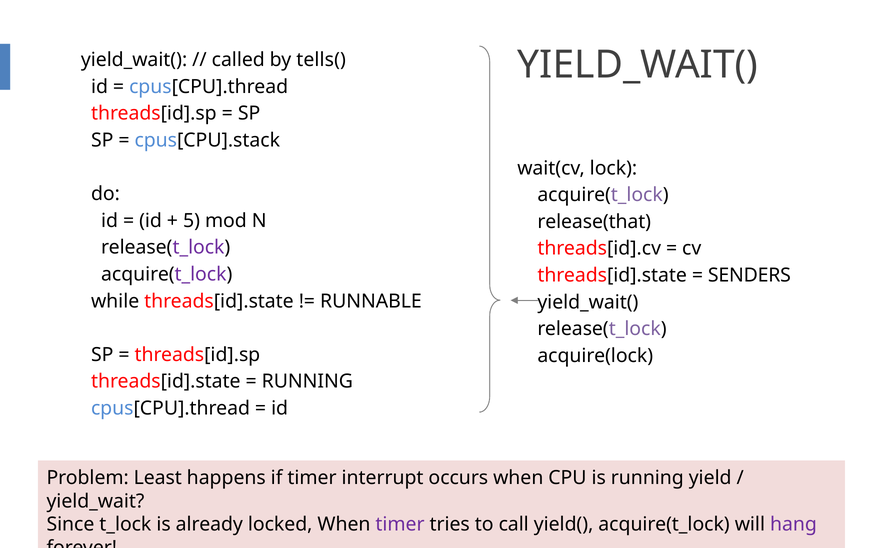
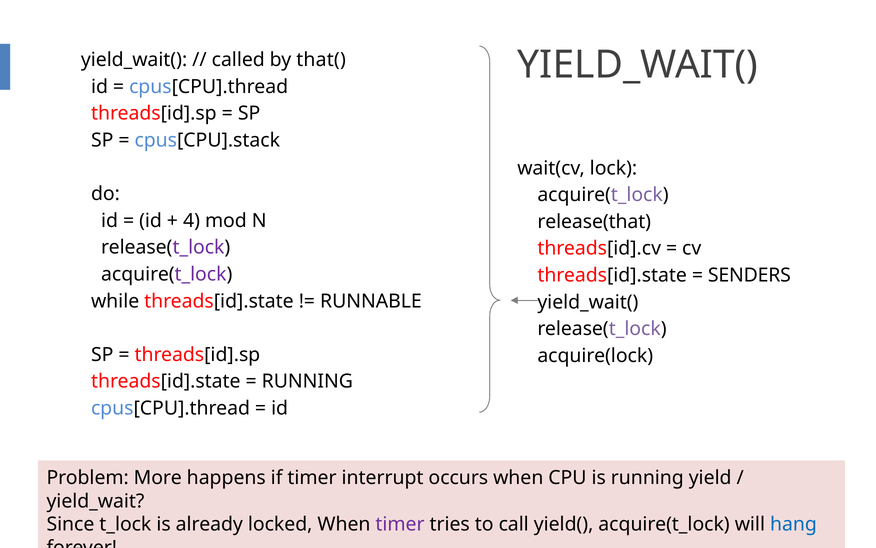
tells(: tells( -> that( (321, 60)
5: 5 -> 4 (192, 221)
Least: Least -> More (158, 477)
hang colour: purple -> blue (793, 524)
